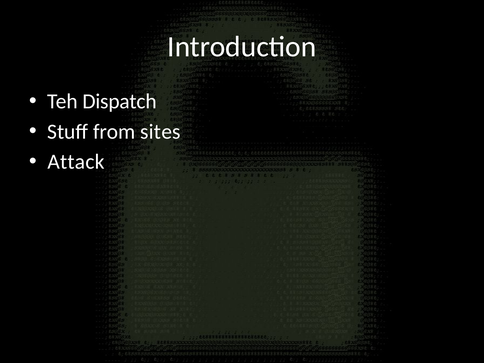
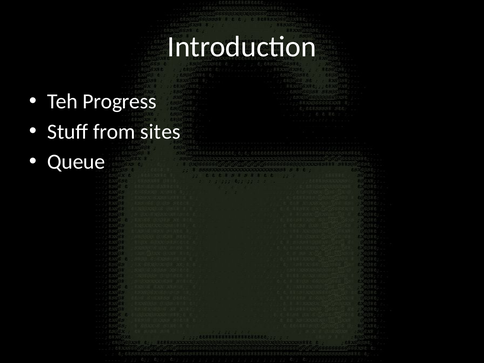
Dispatch: Dispatch -> Progress (120, 102)
Attack: Attack -> Queue (76, 162)
